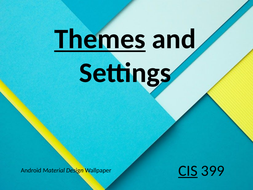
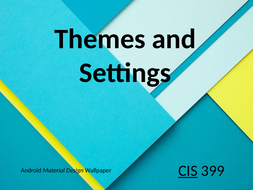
Themes underline: present -> none (100, 39)
